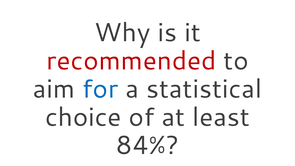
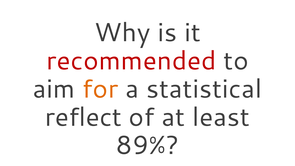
for colour: blue -> orange (100, 89)
choice: choice -> reflect (83, 117)
84%: 84% -> 89% (147, 145)
